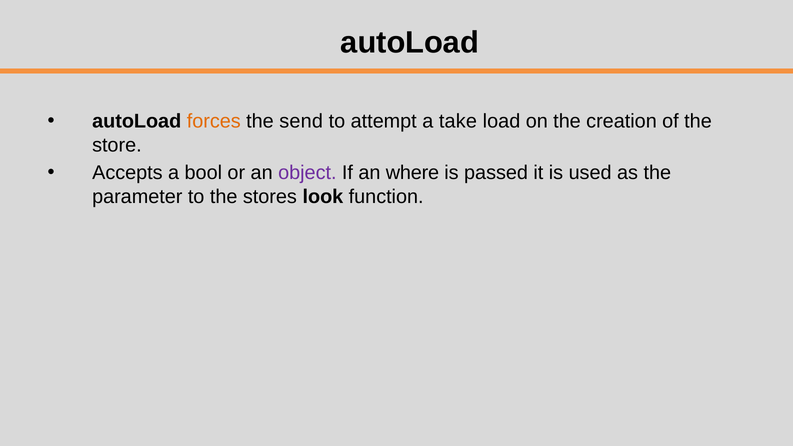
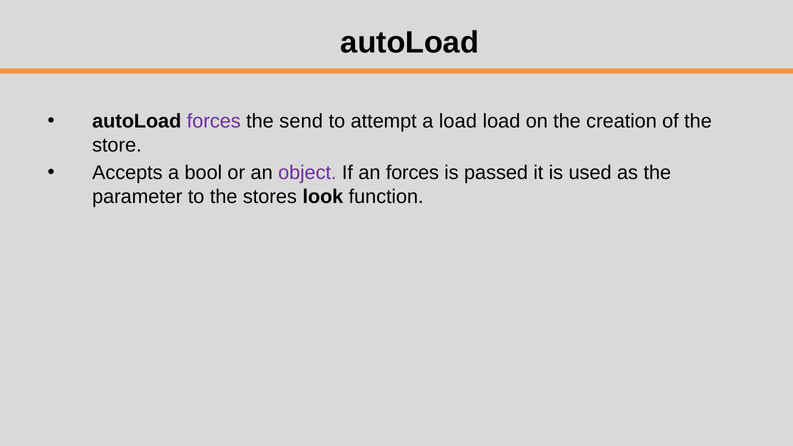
forces colour: orange -> purple (214, 121)
a take: take -> load (458, 121)
an where: where -> forces (412, 173)
